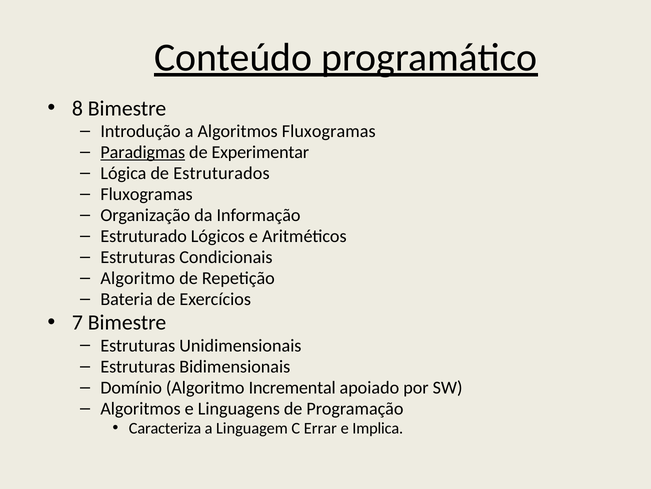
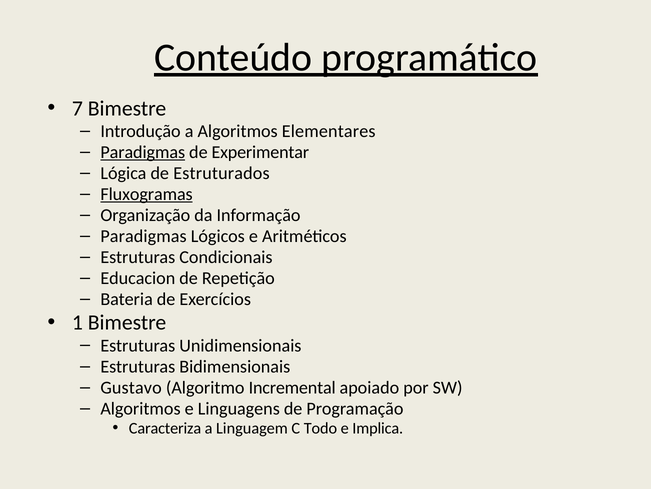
8: 8 -> 7 (77, 108)
Algoritmos Fluxogramas: Fluxogramas -> Elementares (329, 131)
Fluxogramas underline: none -> present (147, 194)
Estruturado: Estruturado -> Paradigmas (144, 236)
Algoritmo: Algoritmo -> Educacion (138, 278)
7: 7 -> 1 (77, 322)
Domínio: Domínio -> Gustavo (131, 387)
Errar: Errar -> Todo (320, 428)
